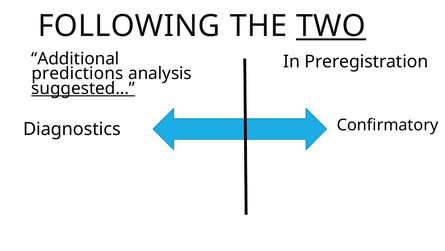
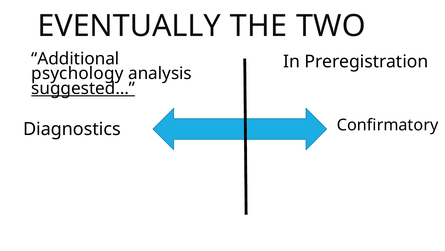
FOLLOWING: FOLLOWING -> EVENTUALLY (129, 26)
TWO underline: present -> none (331, 26)
predictions: predictions -> psychology (77, 73)
